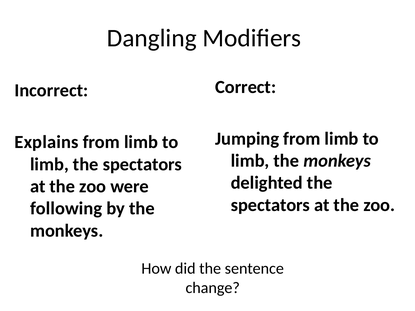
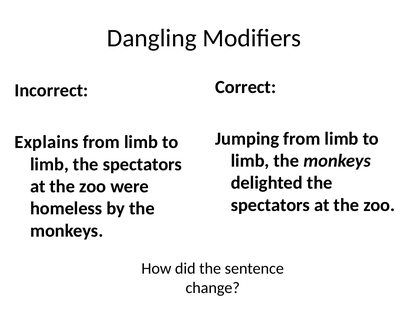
following: following -> homeless (66, 209)
